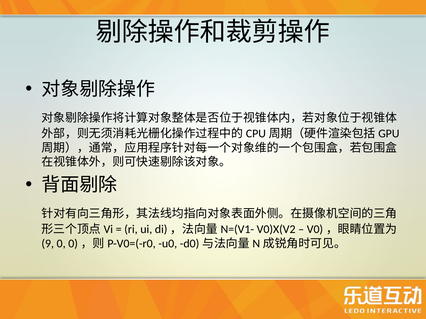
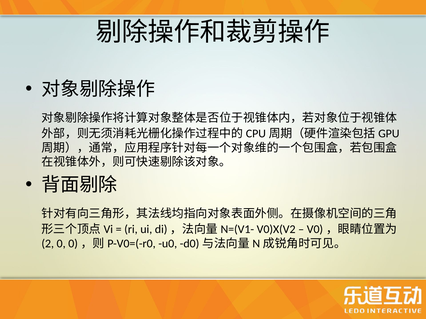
9: 9 -> 2 (48, 244)
